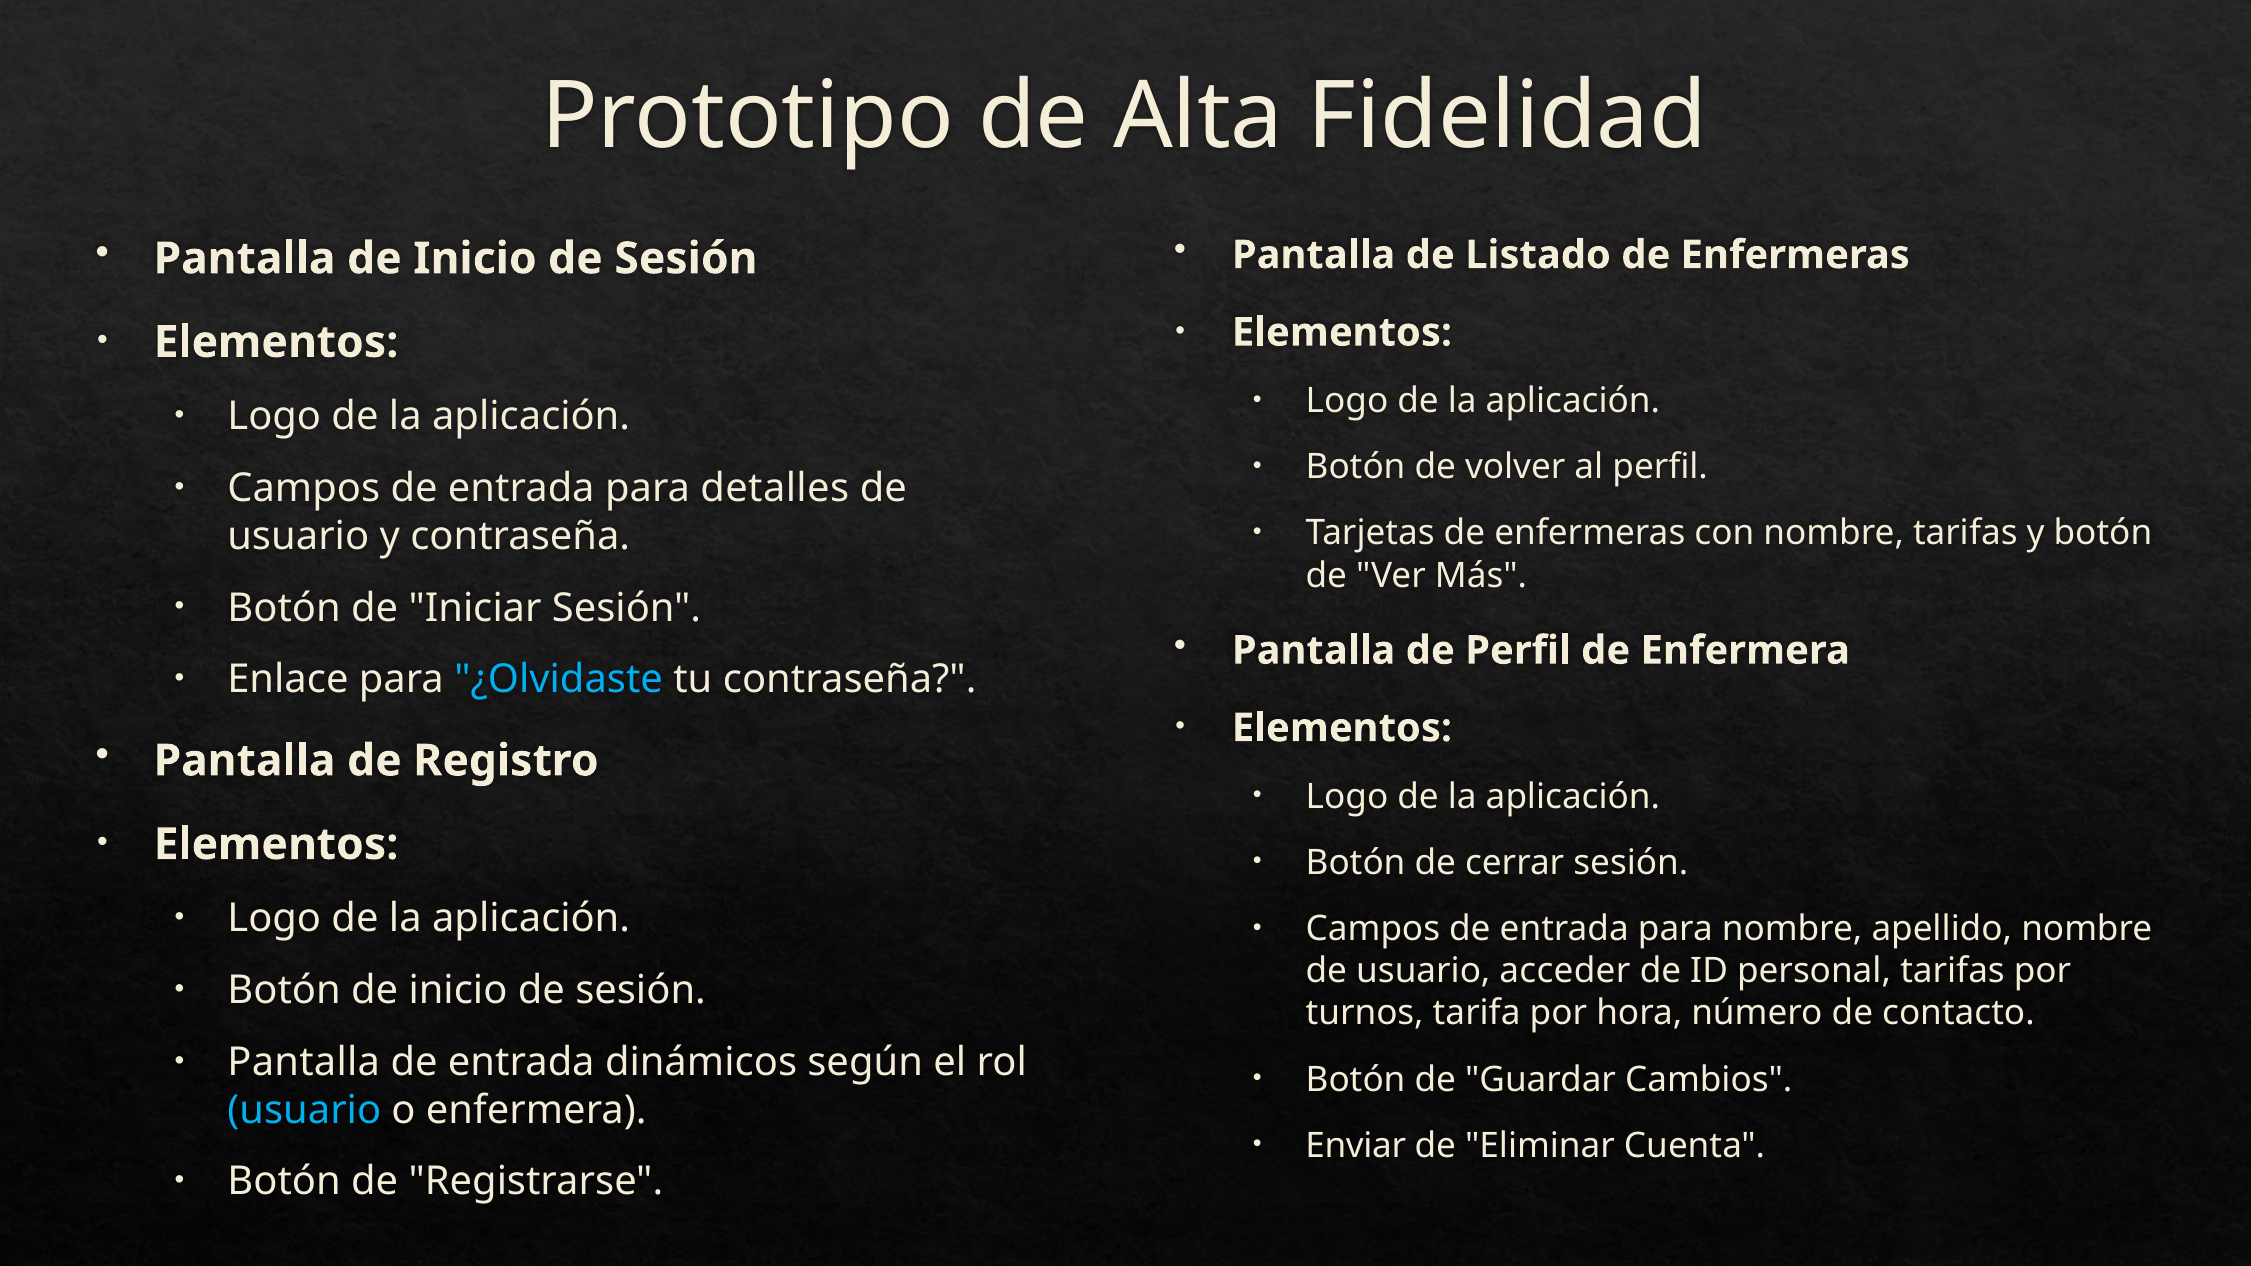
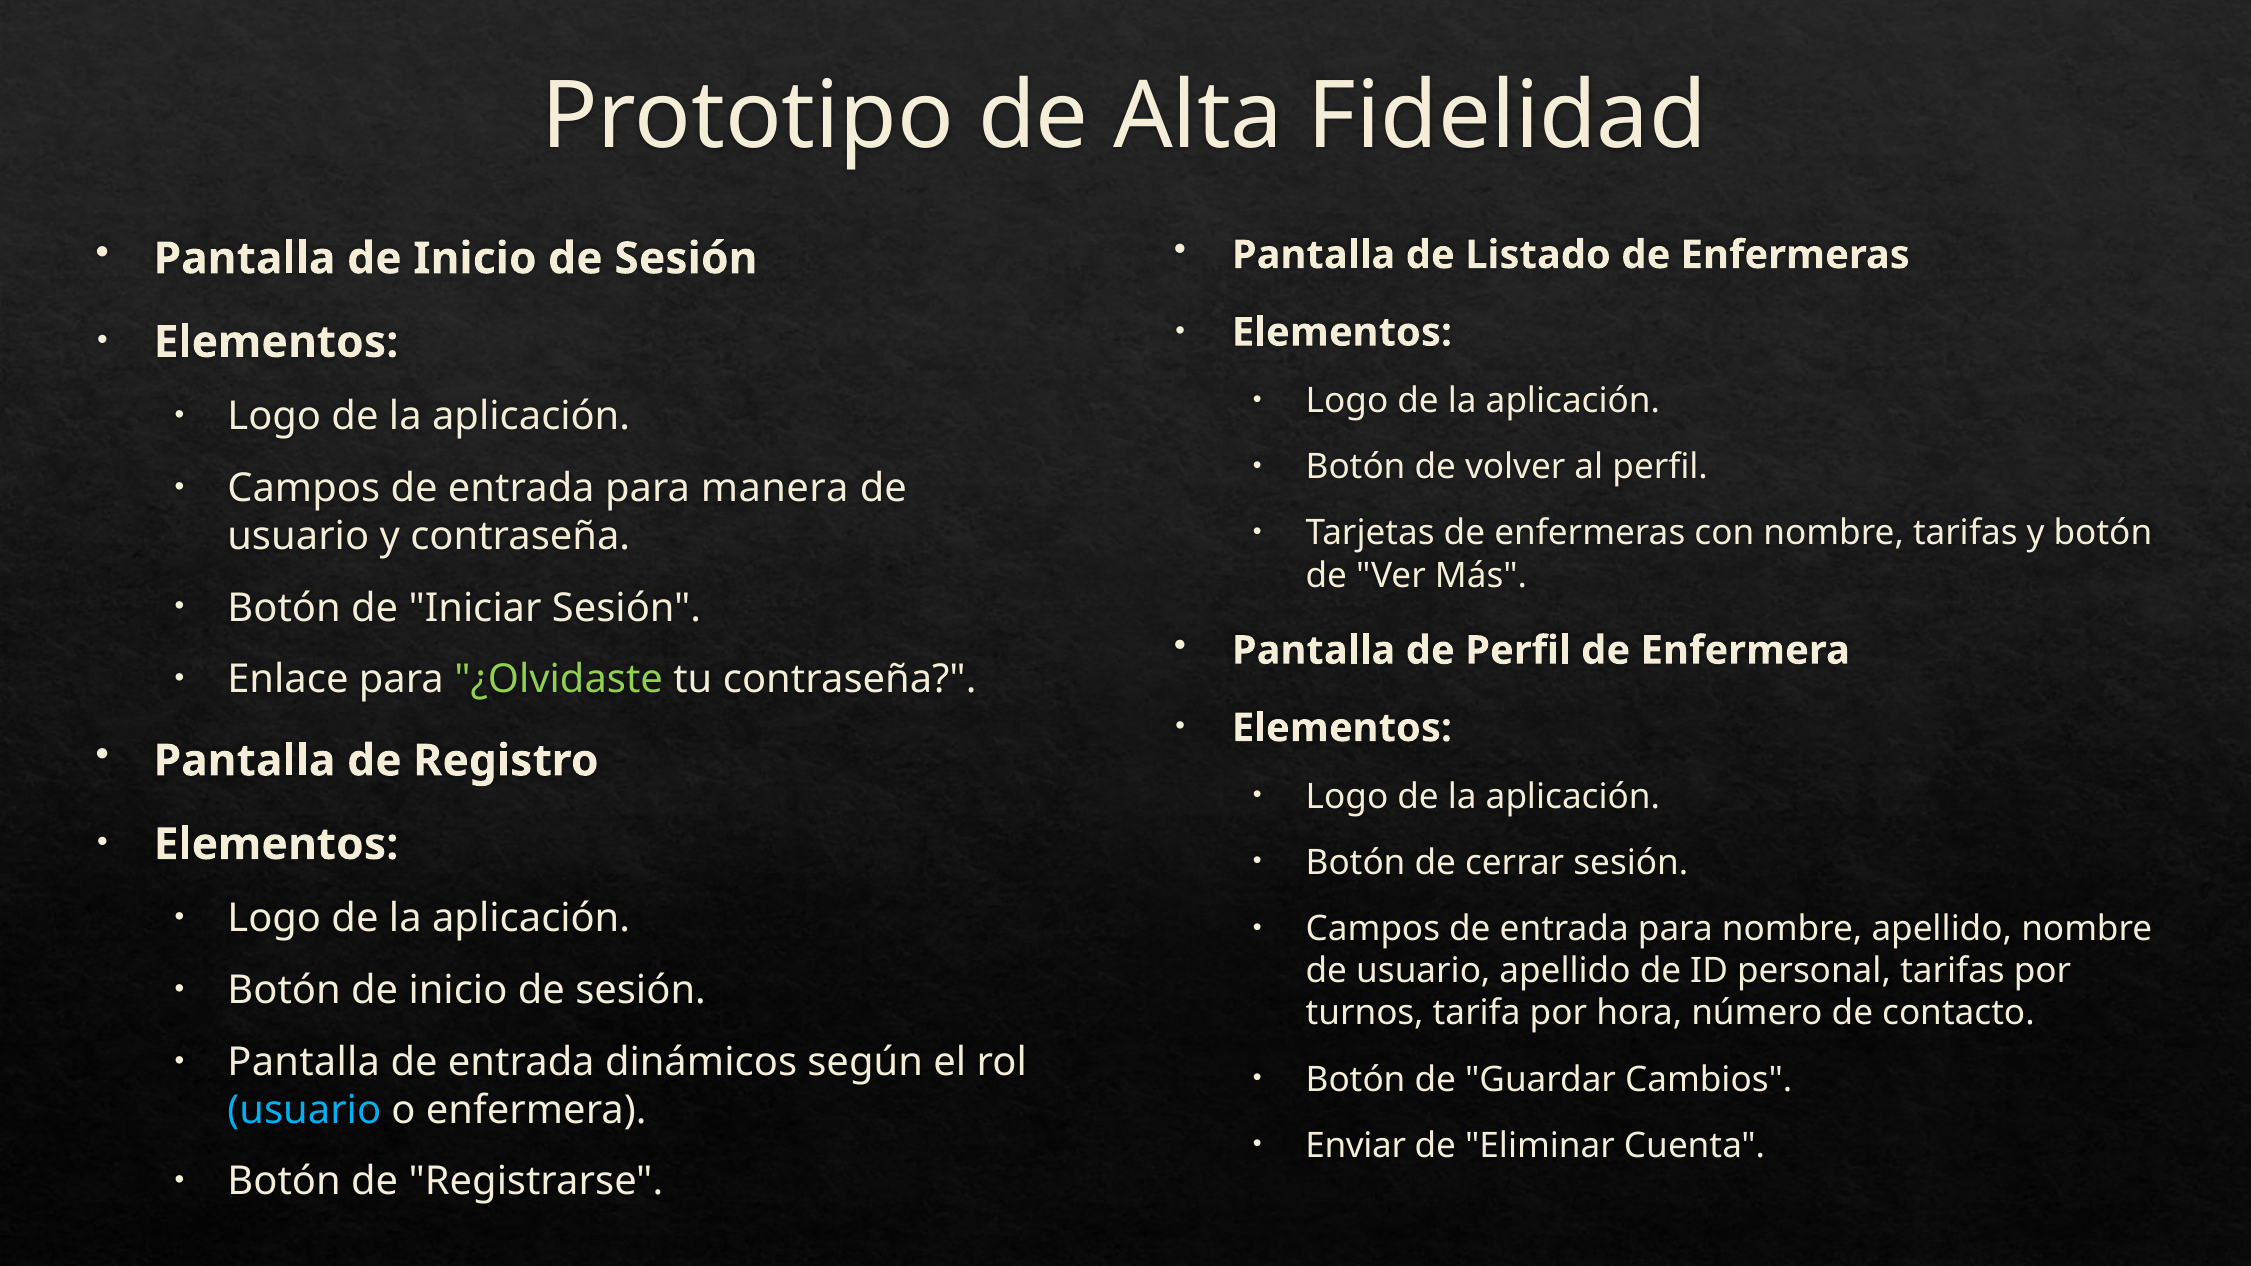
detalles: detalles -> manera (775, 488)
¿Olvidaste colour: light blue -> light green (559, 680)
usuario acceder: acceder -> apellido (1565, 971)
